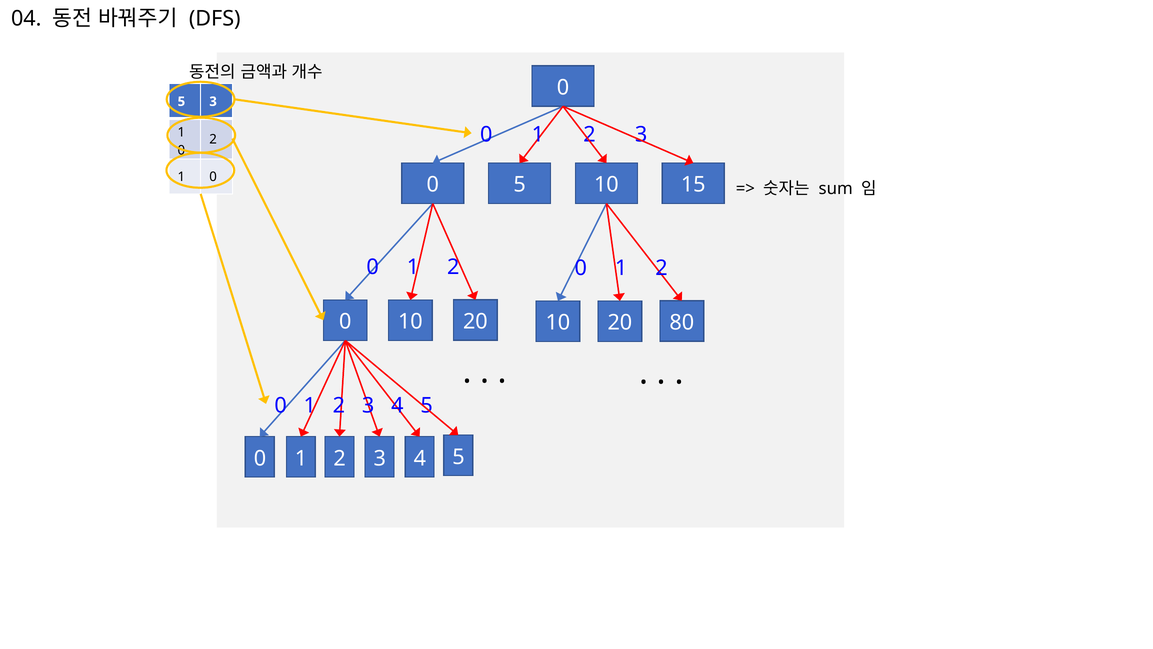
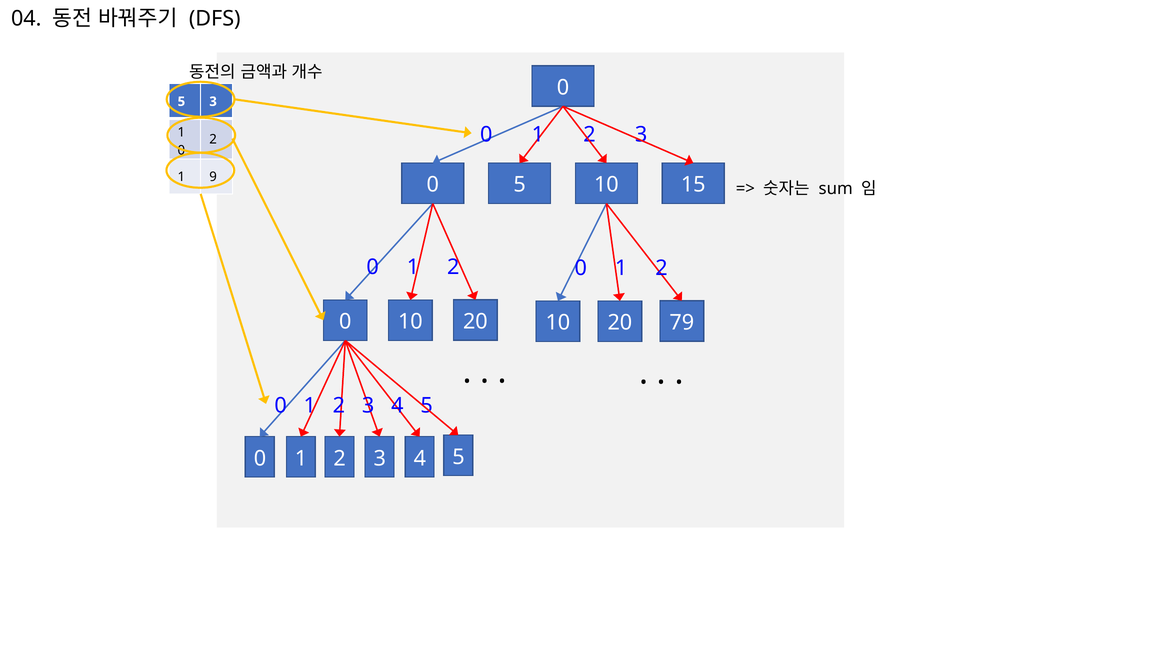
0: 0 -> 9 (213, 177)
80: 80 -> 79 (682, 322)
